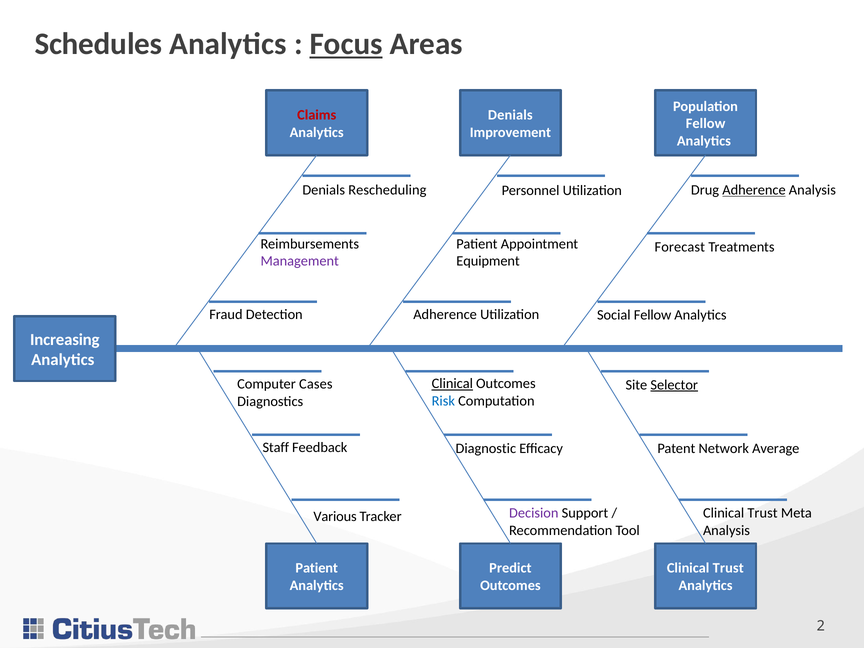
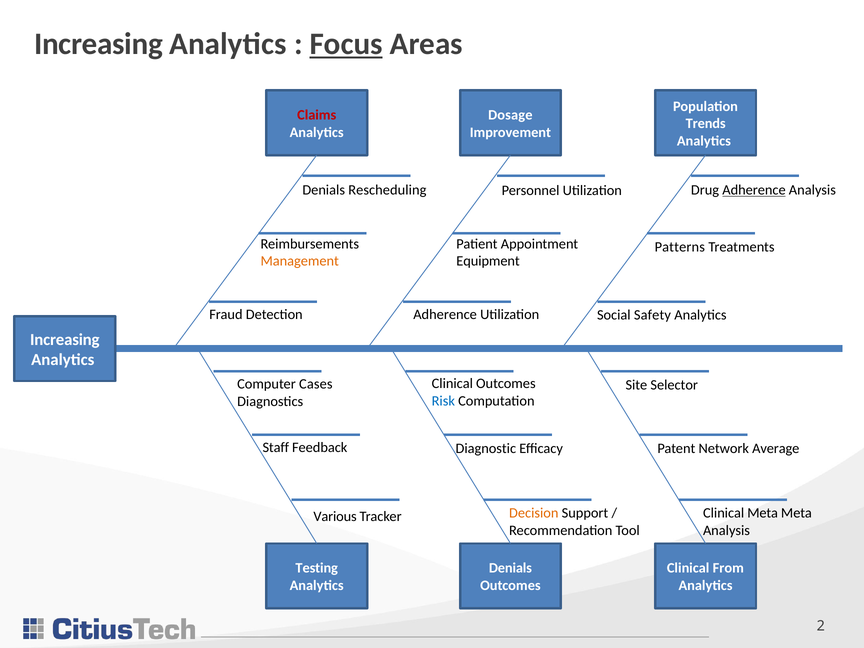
Schedules: Schedules -> Increasing (99, 44)
Denials: Denials -> Dosage (510, 115)
Fellow: Fellow -> Trends (706, 124)
Forecast: Forecast -> Patterns (680, 247)
Management colour: purple -> orange (300, 261)
Social Fellow: Fellow -> Safety (652, 315)
Clinical underline: present -> none (452, 384)
Selector underline: present -> none (674, 385)
Decision colour: purple -> orange (534, 513)
Trust: Trust -> Meta (763, 513)
Patient: Patient -> Testing (317, 568)
Predict: Predict -> Denials (510, 568)
Trust: Trust -> From (728, 568)
